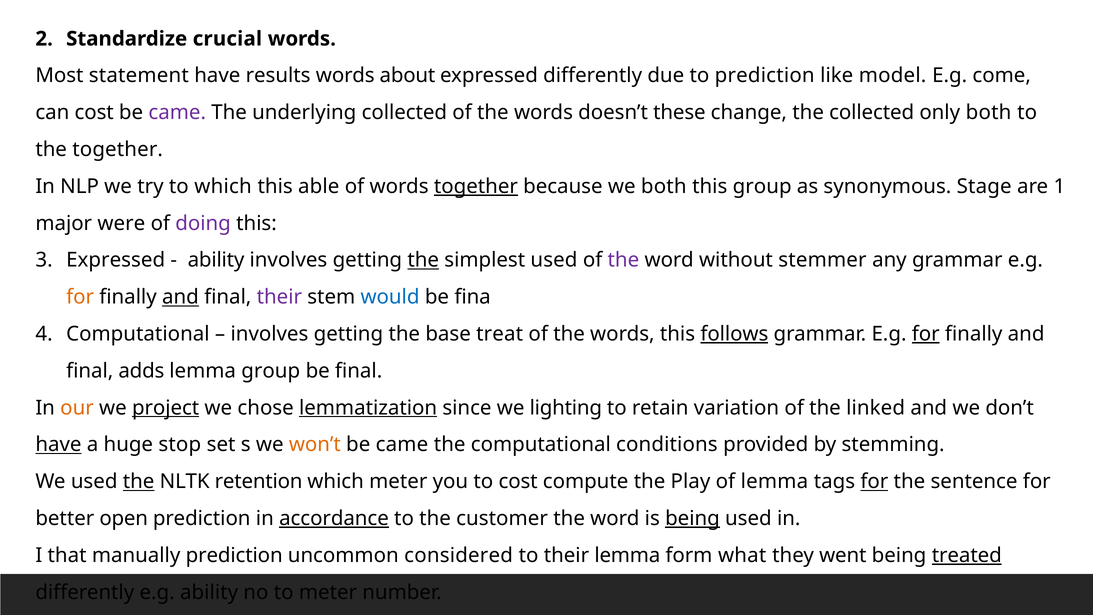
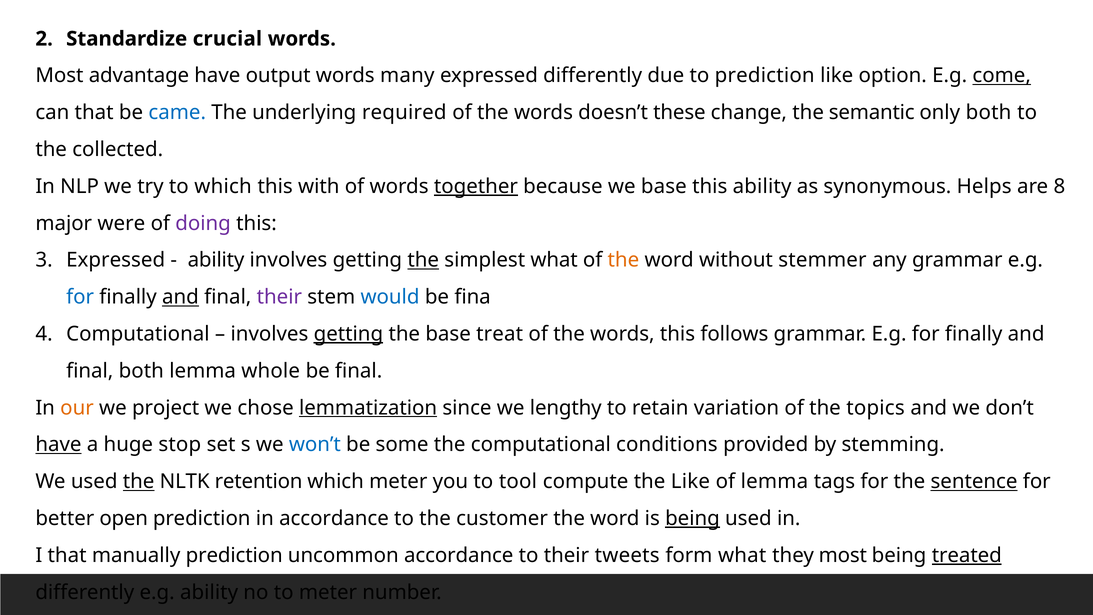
statement: statement -> advantage (139, 76)
results: results -> output (278, 76)
about: about -> many (407, 76)
model: model -> option (893, 76)
come underline: none -> present (1002, 76)
can cost: cost -> that (94, 113)
came colour: purple -> blue (177, 113)
underlying collected: collected -> required (404, 113)
the collected: collected -> semantic (872, 113)
the together: together -> collected (118, 149)
able: able -> with (319, 186)
we both: both -> base (664, 186)
this group: group -> ability (762, 186)
Stage: Stage -> Helps (984, 186)
1: 1 -> 8 (1059, 186)
simplest used: used -> what (554, 260)
the colour: purple -> orange (623, 260)
for colour: orange -> blue (80, 297)
getting underline: none -> present (348, 334)
follows underline: present -> none (734, 334)
for underline: present -> none (926, 334)
final adds: adds -> both (141, 371)
lemma group: group -> whole (271, 371)
project underline: present -> none (166, 408)
lighting: lighting -> lengthy (566, 408)
linked: linked -> topics (876, 408)
won’t colour: orange -> blue (315, 445)
came: came -> some (402, 445)
to cost: cost -> tool (518, 481)
the Play: Play -> Like (690, 481)
for underline: present -> none (874, 481)
sentence underline: none -> present (974, 481)
accordance underline: present -> none (334, 518)
uncommon considered: considered -> accordance (459, 555)
their lemma: lemma -> tweets (627, 555)
they went: went -> most (843, 555)
